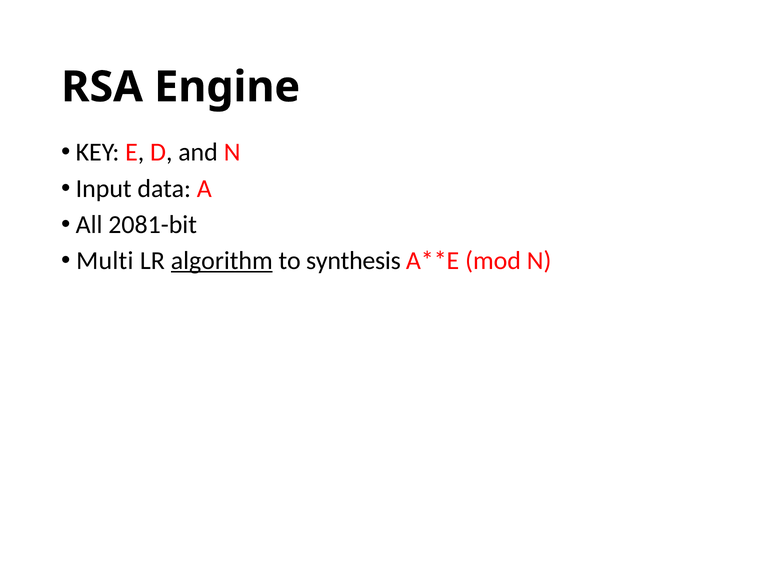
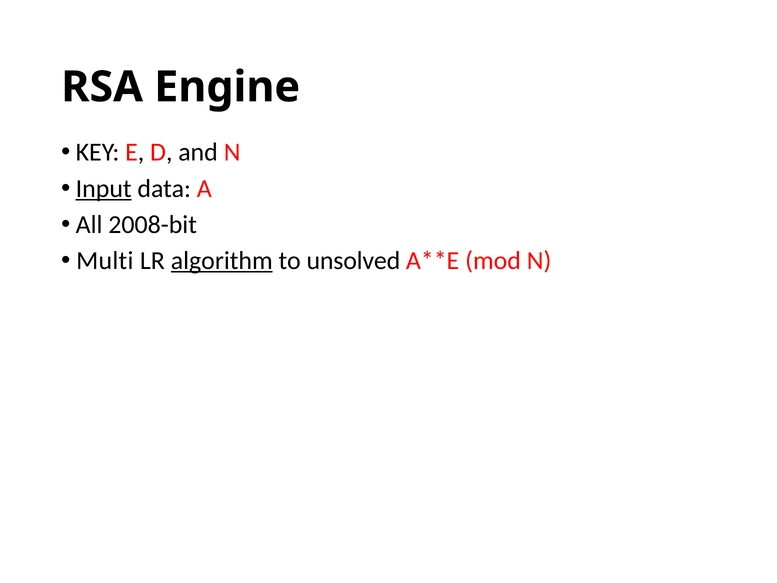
Input underline: none -> present (104, 188)
2081-bit: 2081-bit -> 2008-bit (153, 224)
synthesis: synthesis -> unsolved (353, 261)
